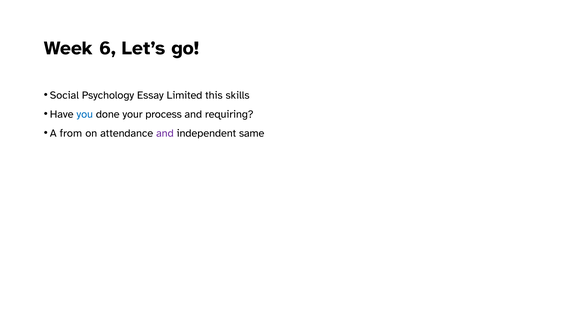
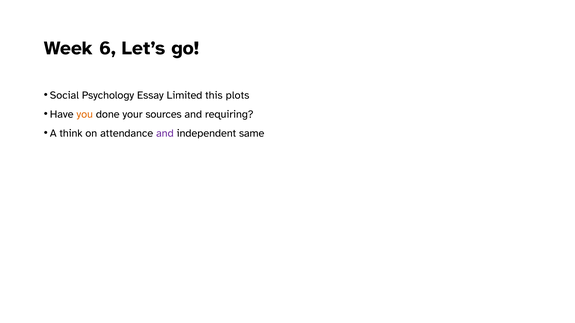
skills: skills -> plots (238, 95)
you colour: blue -> orange (85, 114)
process: process -> sources (164, 114)
from: from -> think (71, 133)
